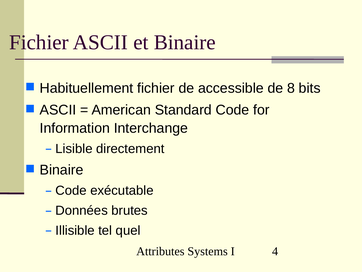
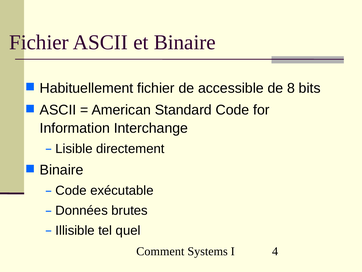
Attributes: Attributes -> Comment (160, 251)
